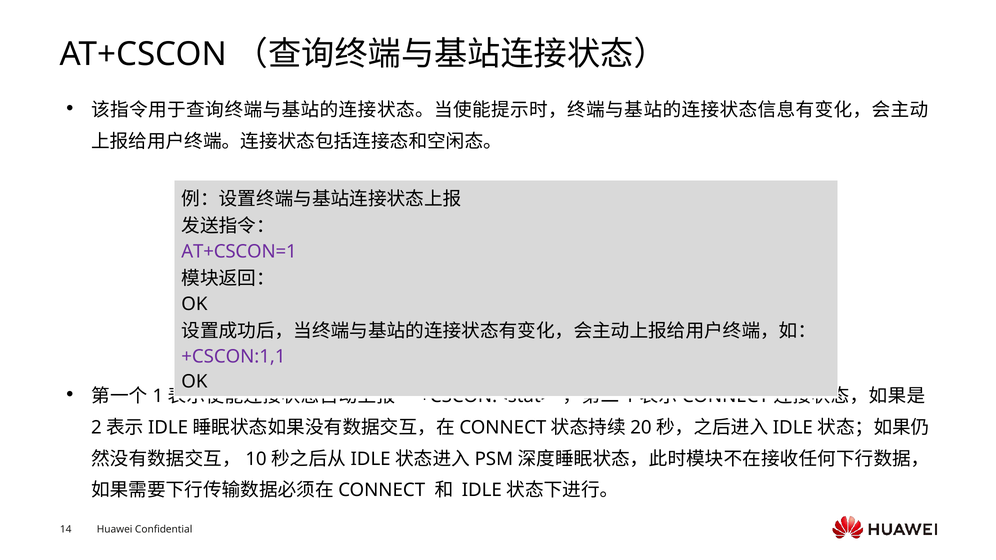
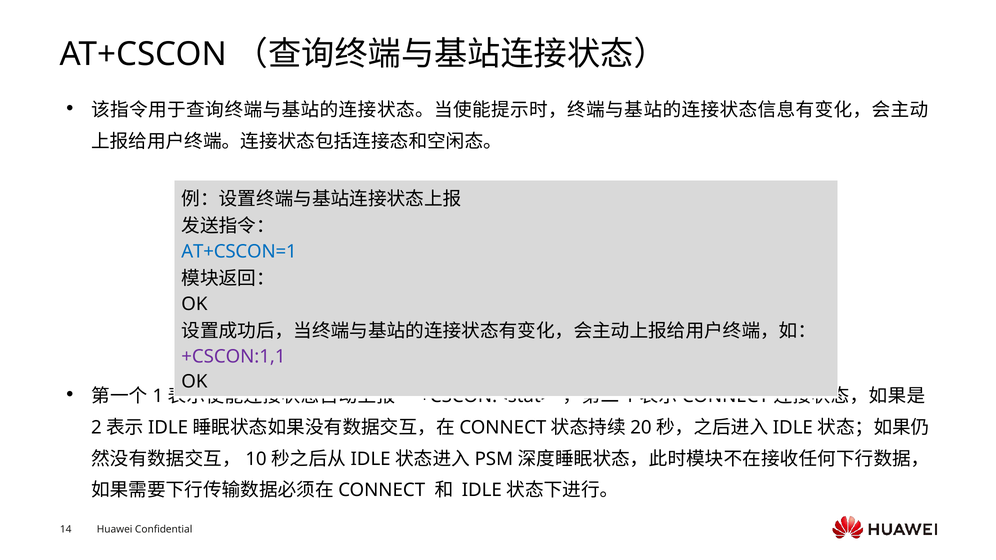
AT+CSCON=1 colour: purple -> blue (239, 252)
